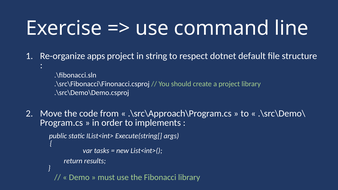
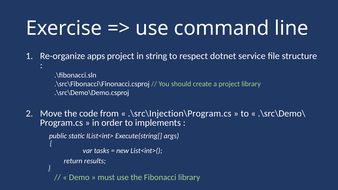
default: default -> service (252, 56)
.\src\Approach\Program.cs: .\src\Approach\Program.cs -> .\src\Injection\Program.cs (180, 114)
